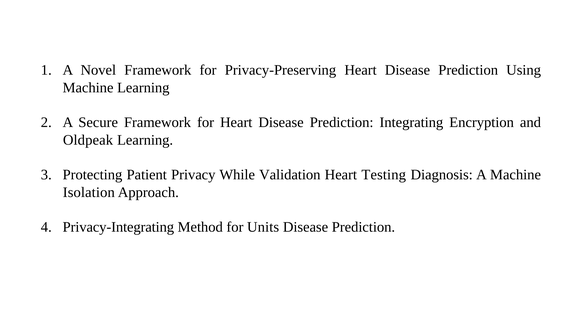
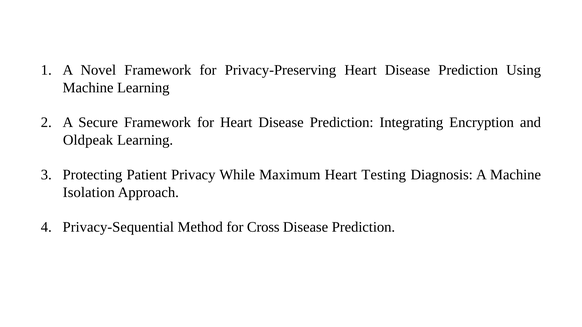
Validation: Validation -> Maximum (290, 175)
Privacy-Integrating: Privacy-Integrating -> Privacy-Sequential (118, 227)
Units: Units -> Cross (263, 227)
